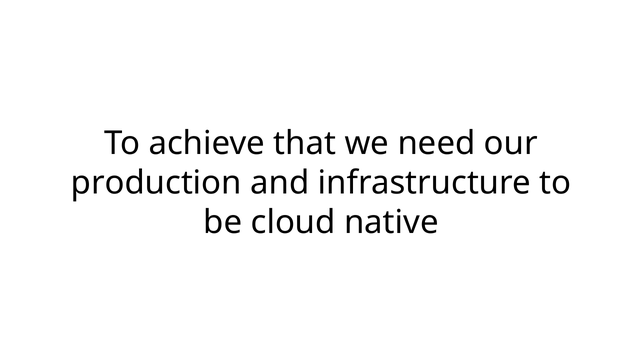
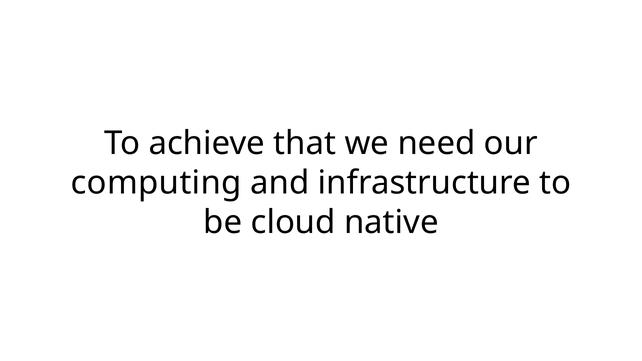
production: production -> computing (156, 183)
